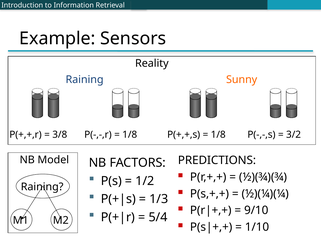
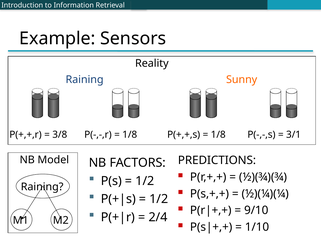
3/2: 3/2 -> 3/1 (294, 134)
1/3: 1/3 -> 1/2 (159, 199)
5/4: 5/4 -> 2/4 (158, 217)
